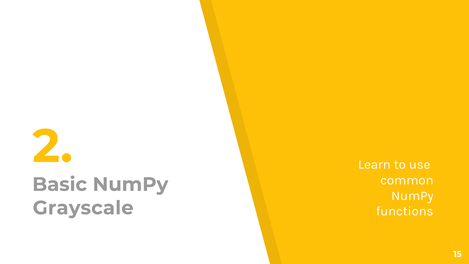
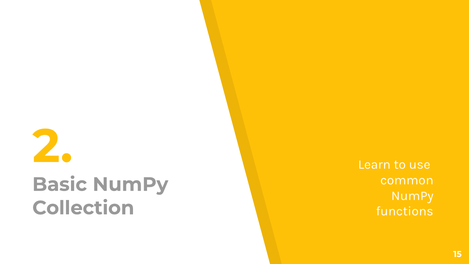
Grayscale: Grayscale -> Collection (83, 208)
